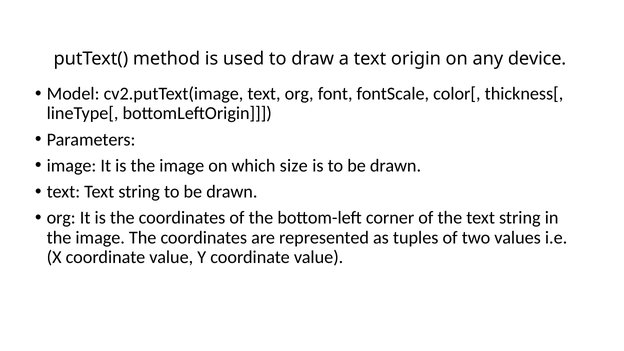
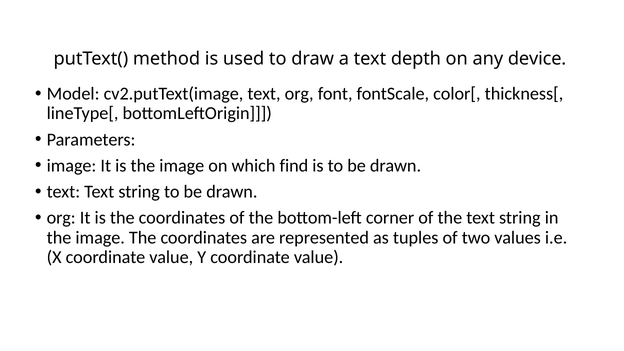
origin: origin -> depth (416, 59)
size: size -> find (294, 166)
